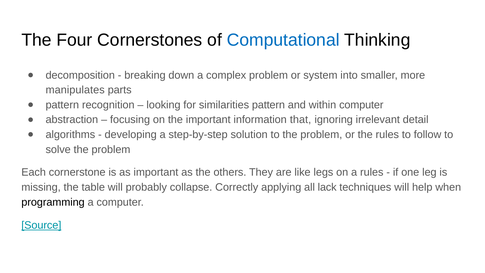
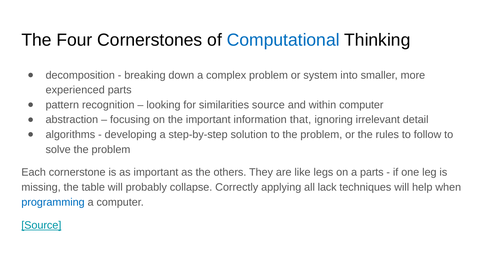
manipulates: manipulates -> experienced (75, 90)
similarities pattern: pattern -> source (268, 105)
a rules: rules -> parts (372, 172)
programming colour: black -> blue (53, 202)
